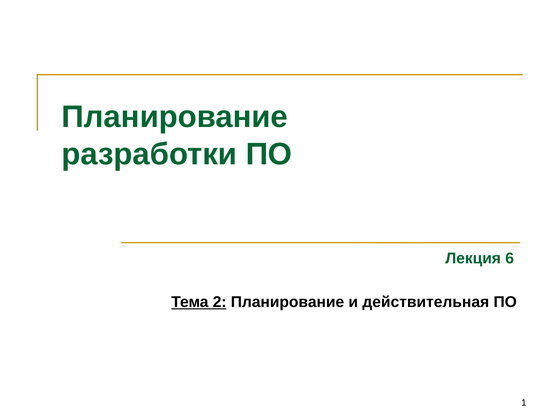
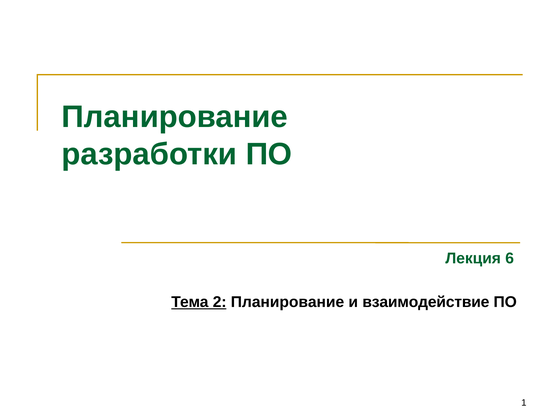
действительная: действительная -> взаимодействие (426, 302)
